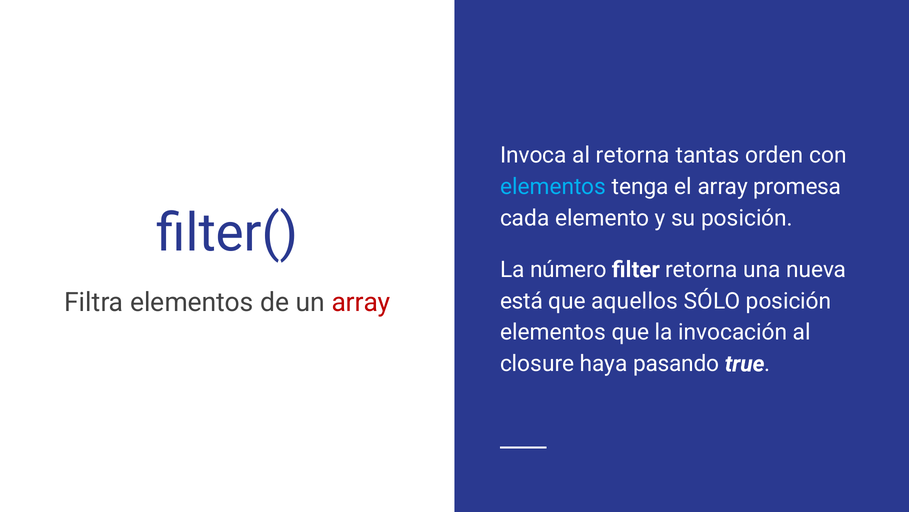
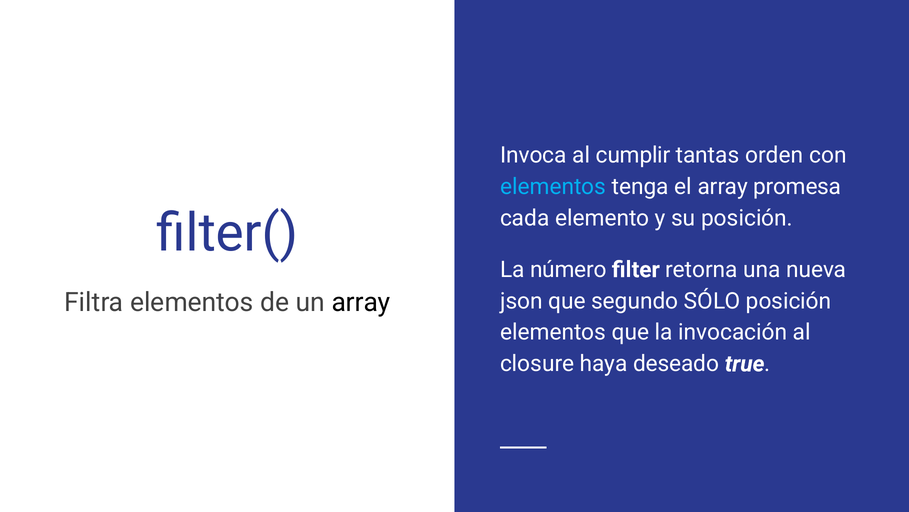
al retorna: retorna -> cumplir (633, 155)
array colour: red -> black (361, 302)
está: está -> json (521, 301)
aquellos: aquellos -> segundo (635, 301)
pasando: pasando -> deseado (676, 363)
